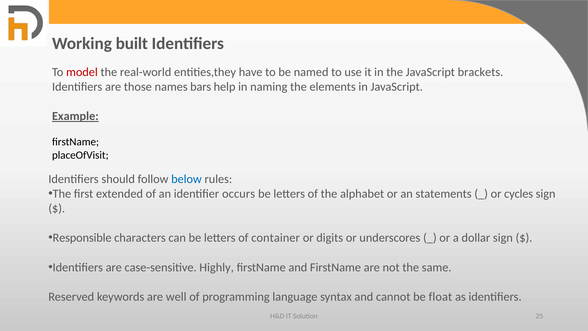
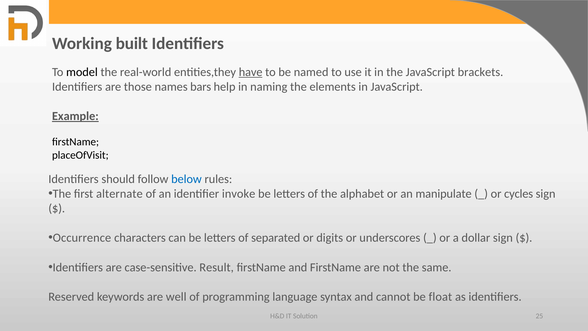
model colour: red -> black (82, 72)
have underline: none -> present (251, 72)
extended: extended -> alternate (119, 194)
occurs: occurs -> invoke (239, 194)
statements: statements -> manipulate (444, 194)
Responsible: Responsible -> Occurrence (82, 238)
container: container -> separated (276, 238)
Highly: Highly -> Result (217, 267)
